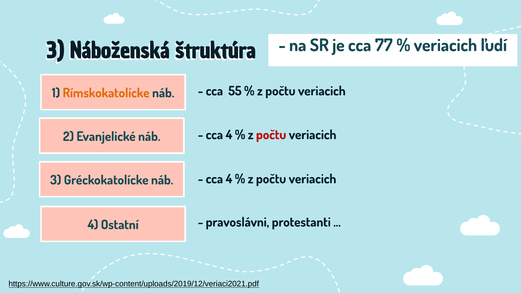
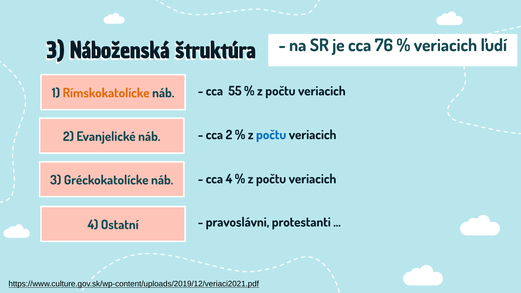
77: 77 -> 76 (384, 45)
4: 4 -> 2 (229, 135)
počtu colour: red -> blue (271, 135)
